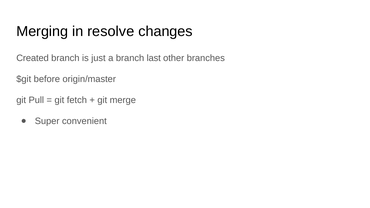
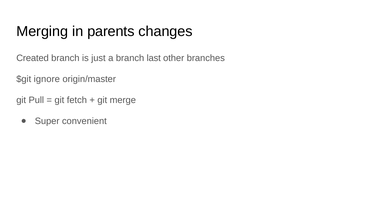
resolve: resolve -> parents (111, 31)
before: before -> ignore (47, 79)
